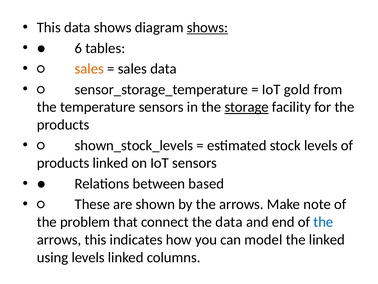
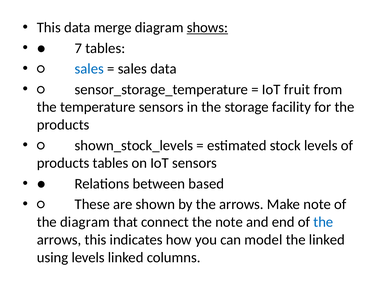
data shows: shows -> merge (113, 27)
6: 6 -> 7 (78, 48)
sales colour: orange -> blue (89, 69)
gold: gold -> fruit (297, 89)
storage underline: present -> none (247, 107)
products linked: linked -> tables (111, 163)
the problem: problem -> diagram (85, 222)
the data: data -> note (229, 222)
